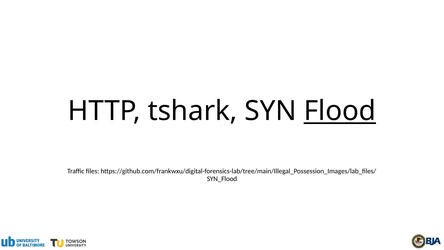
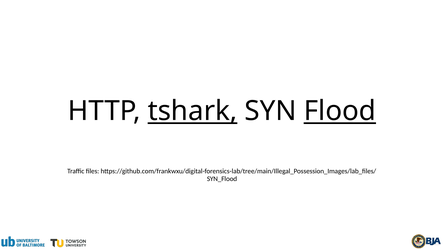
tshark underline: none -> present (193, 111)
